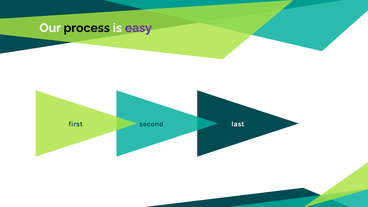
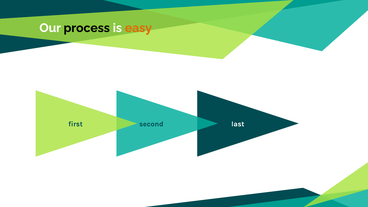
easy colour: purple -> orange (138, 28)
